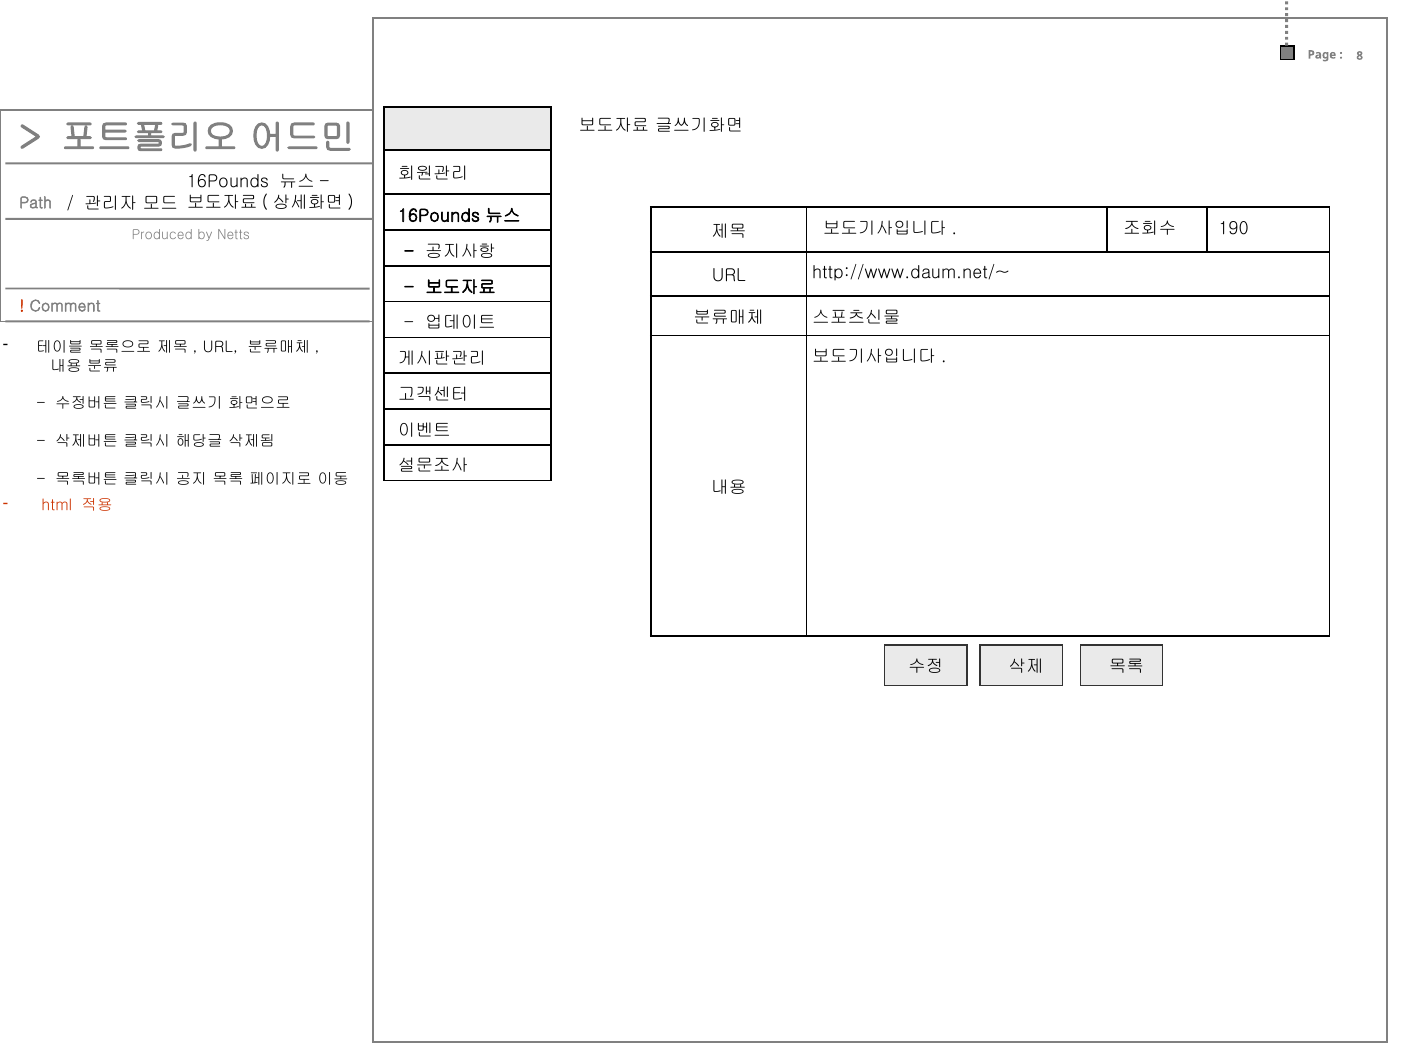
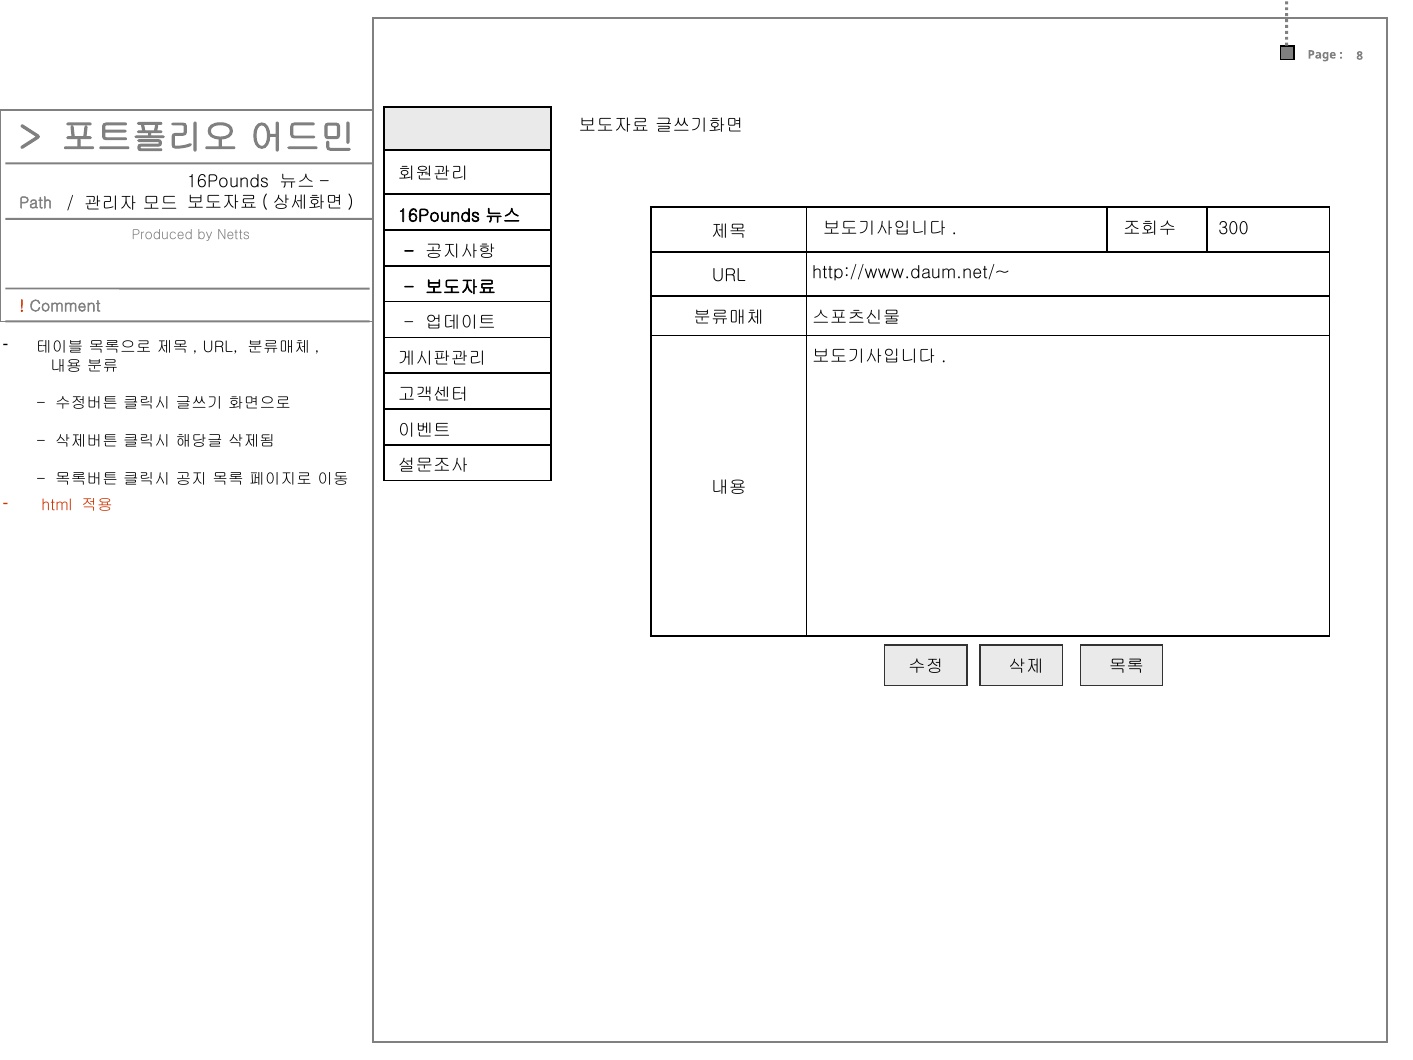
190: 190 -> 300 (1234, 228)
